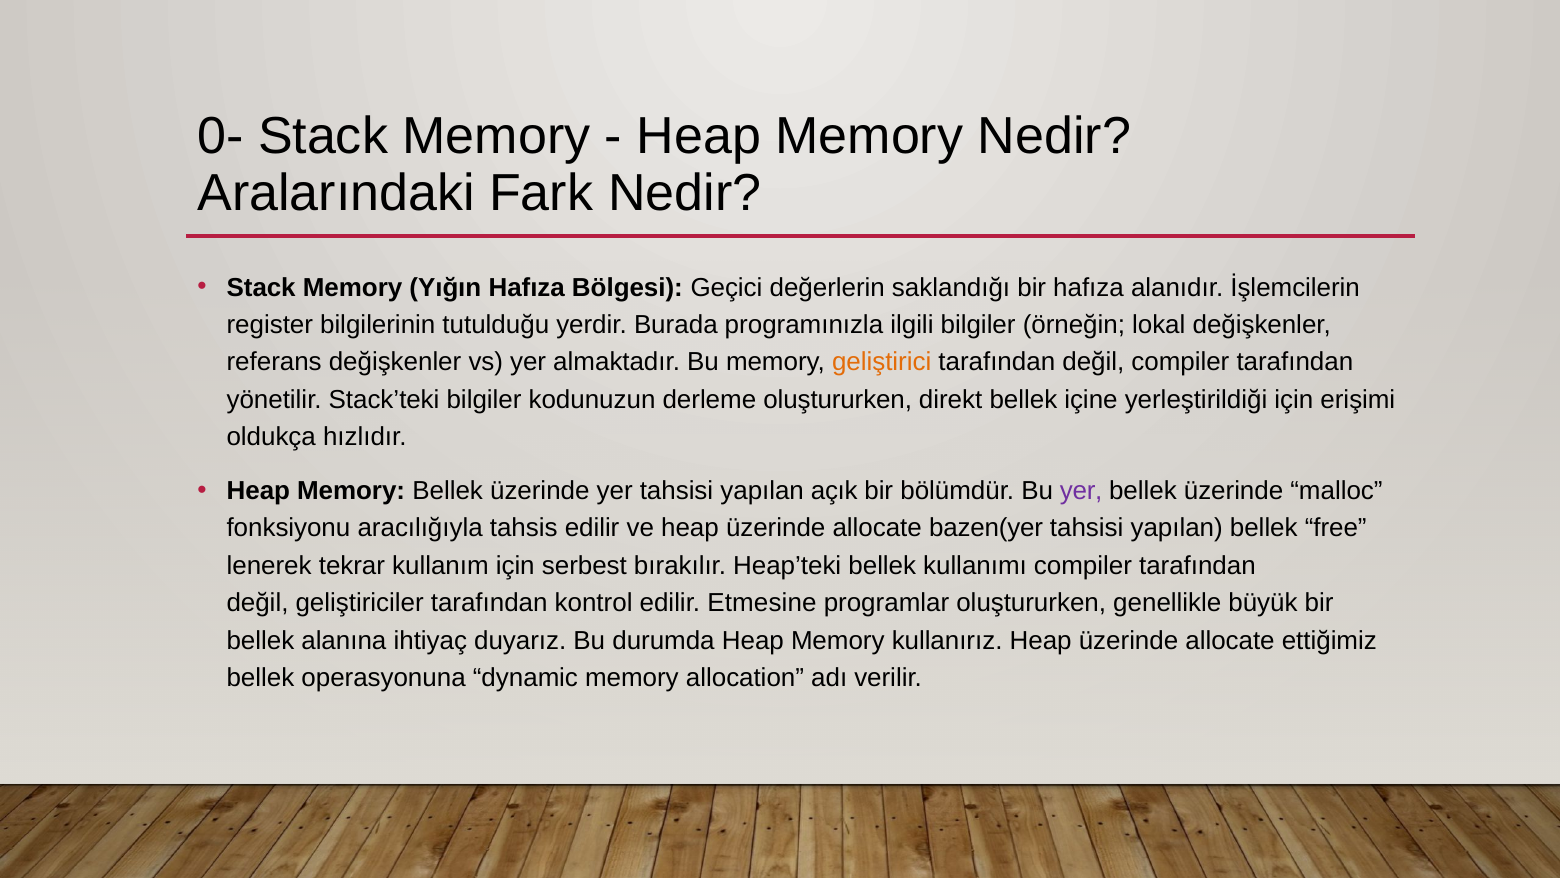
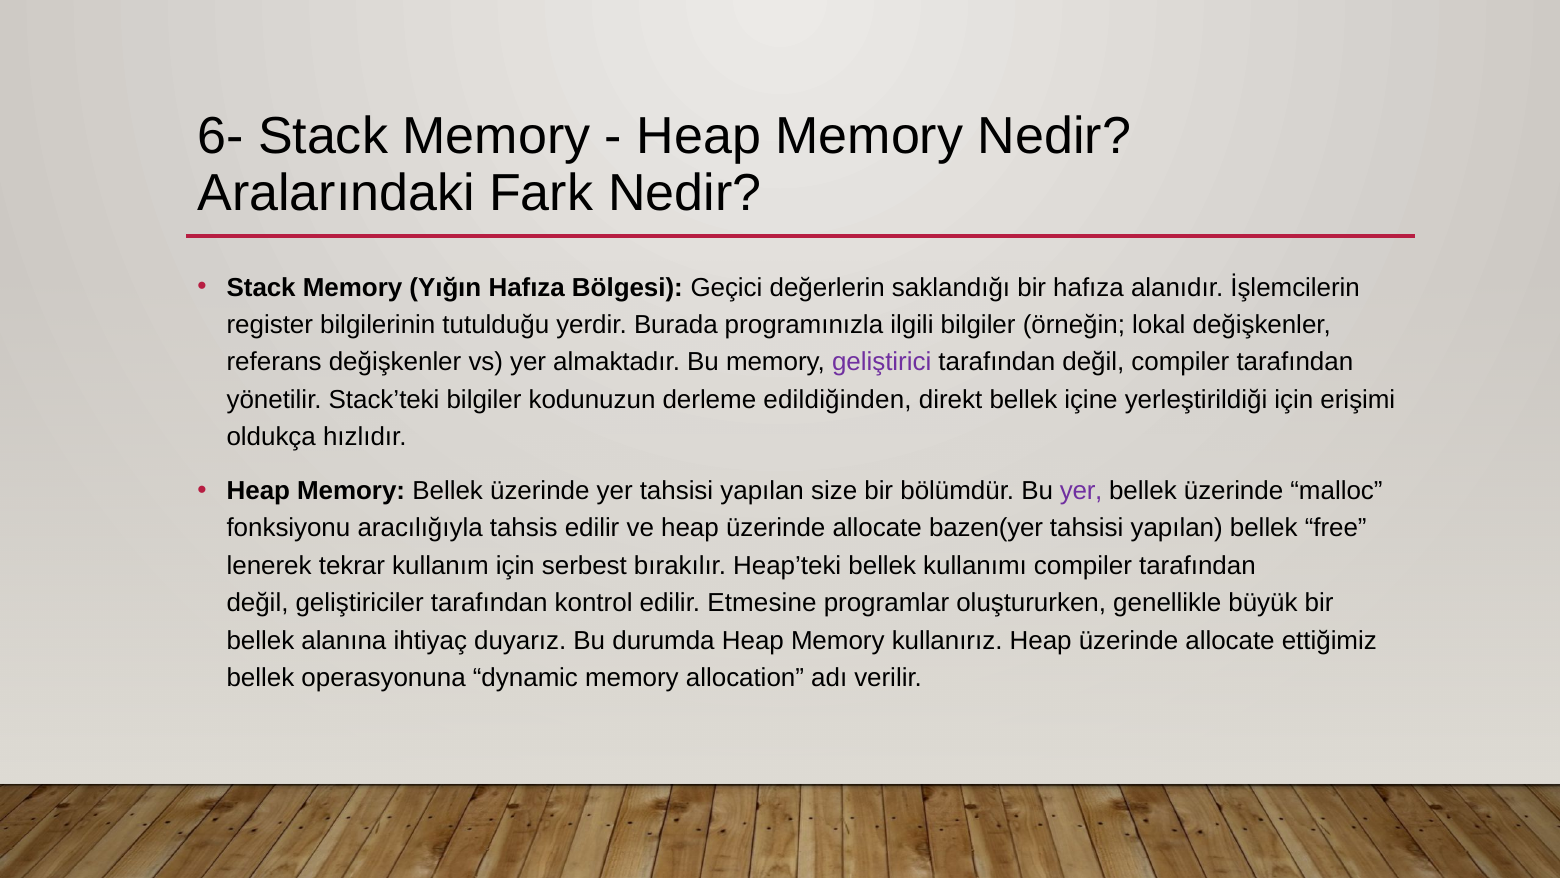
0-: 0- -> 6- (221, 137)
geliştirici colour: orange -> purple (882, 362)
derleme oluştururken: oluştururken -> edildiğinden (838, 400)
açık: açık -> size (834, 491)
